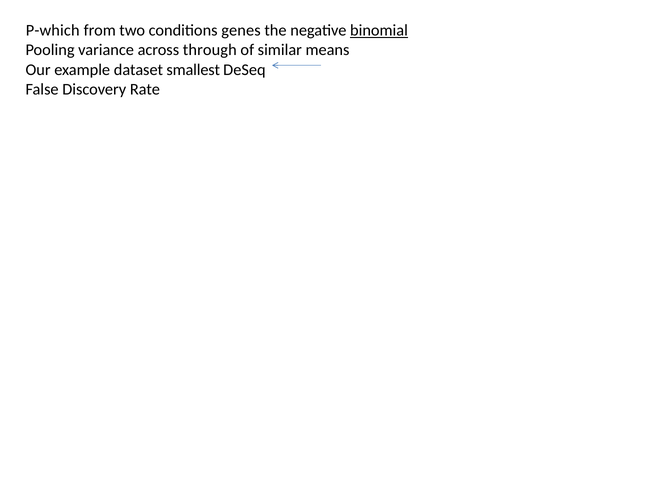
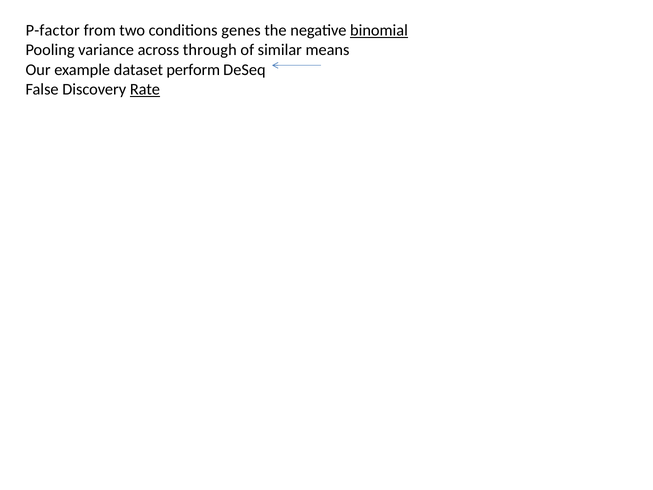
P-which: P-which -> P-factor (53, 30)
smallest: smallest -> perform (193, 70)
Rate underline: none -> present (145, 89)
